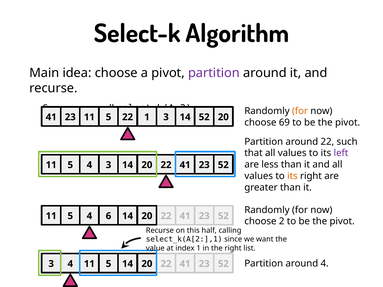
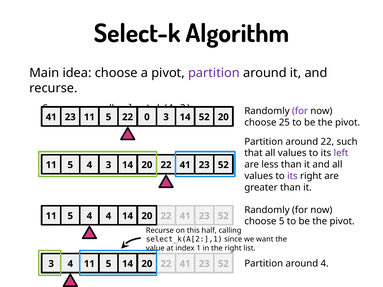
for colour: orange -> purple (300, 111)
22 1: 1 -> 0 (147, 117)
69: 69 -> 25 (284, 123)
its colour: orange -> purple (292, 176)
4 6: 6 -> 4 (108, 216)
choose 2: 2 -> 5 (282, 222)
